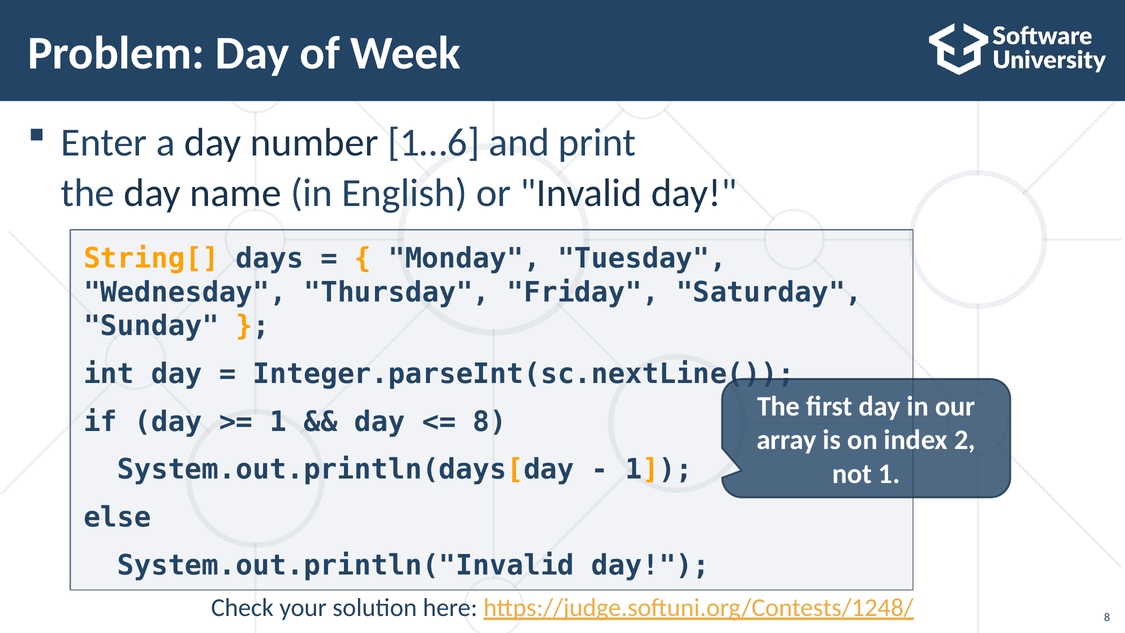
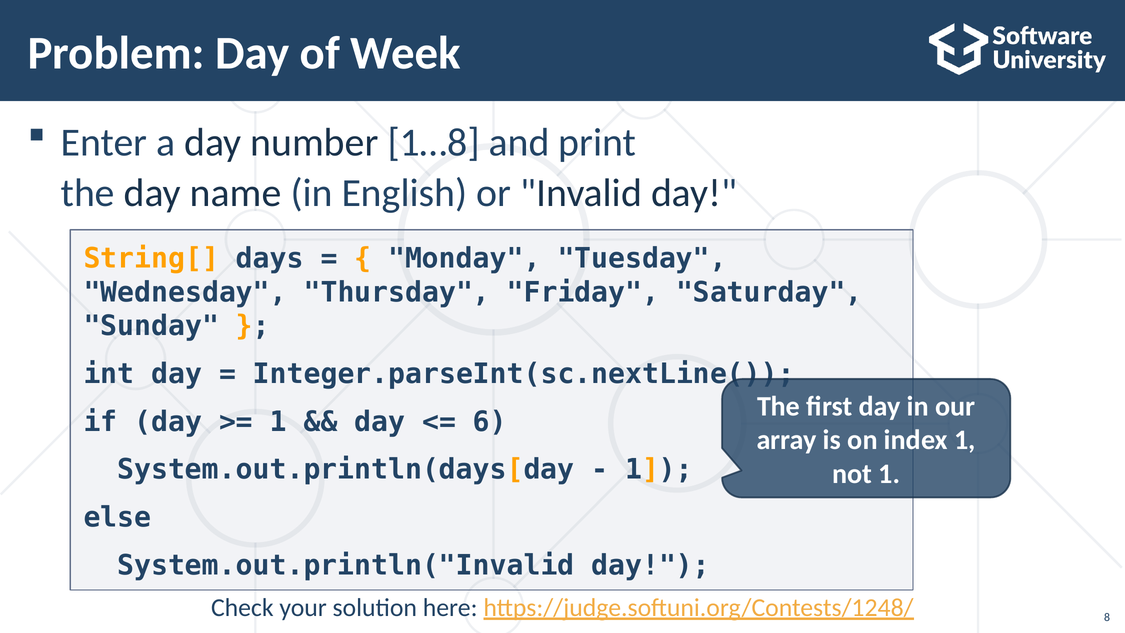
1…6: 1…6 -> 1…8 (434, 143)
8: 8 -> 6 (490, 422)
index 2: 2 -> 1 (965, 440)
